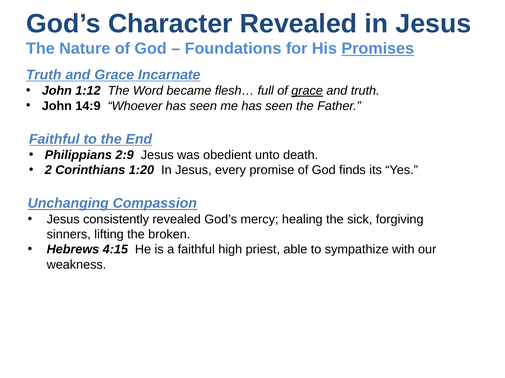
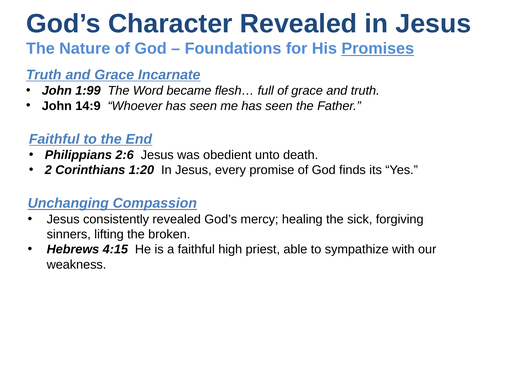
1:12: 1:12 -> 1:99 (88, 91)
grace underline: present -> none (307, 91)
2:9: 2:9 -> 2:6 (125, 155)
